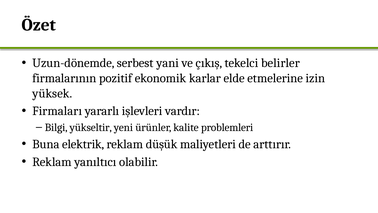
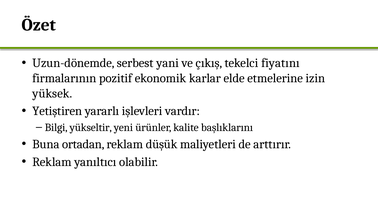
belirler: belirler -> fiyatını (280, 63)
Firmaları: Firmaları -> Yetiştiren (57, 111)
problemleri: problemleri -> başlıklarını (227, 127)
elektrik: elektrik -> ortadan (83, 144)
